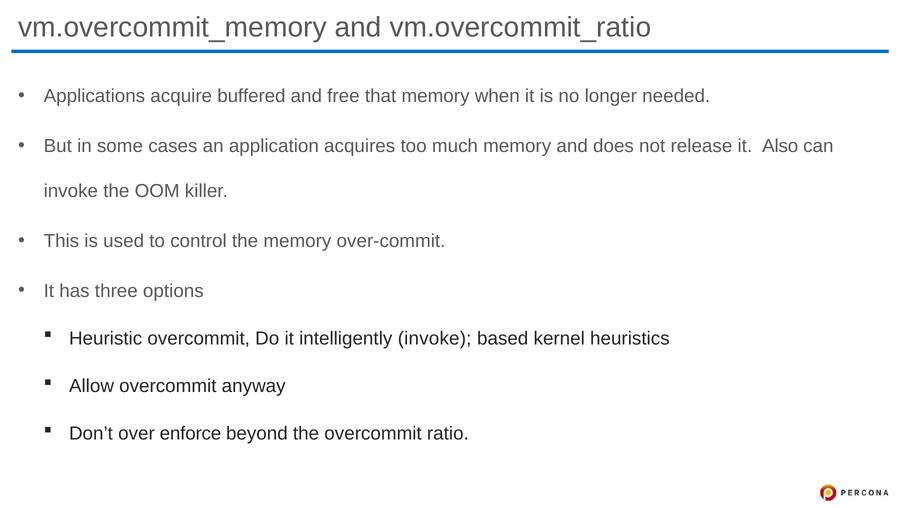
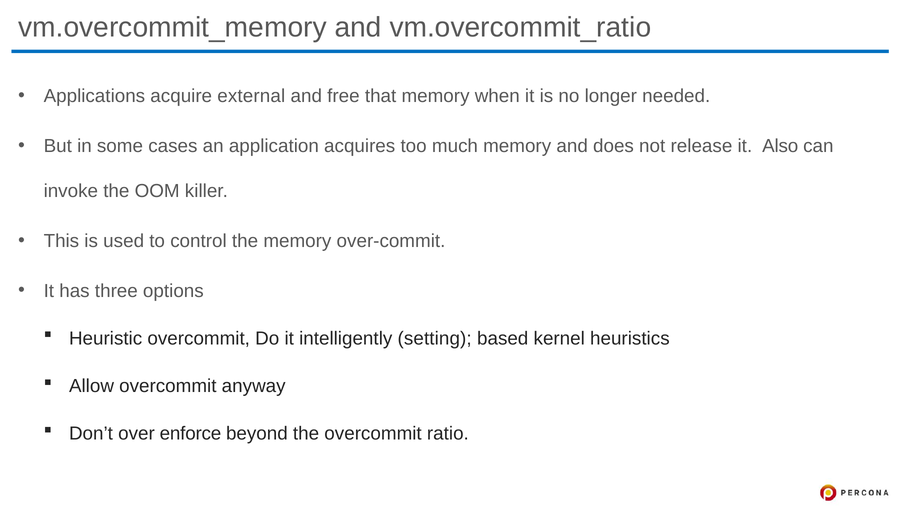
buffered: buffered -> external (251, 96)
intelligently invoke: invoke -> setting (435, 338)
